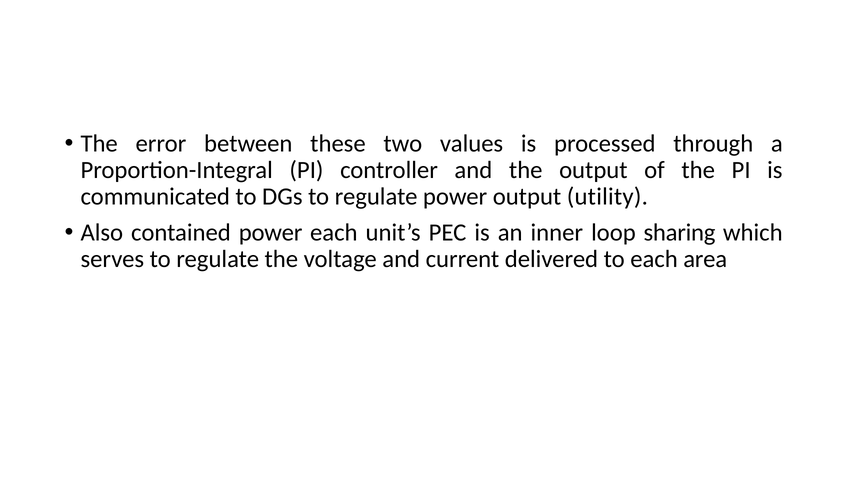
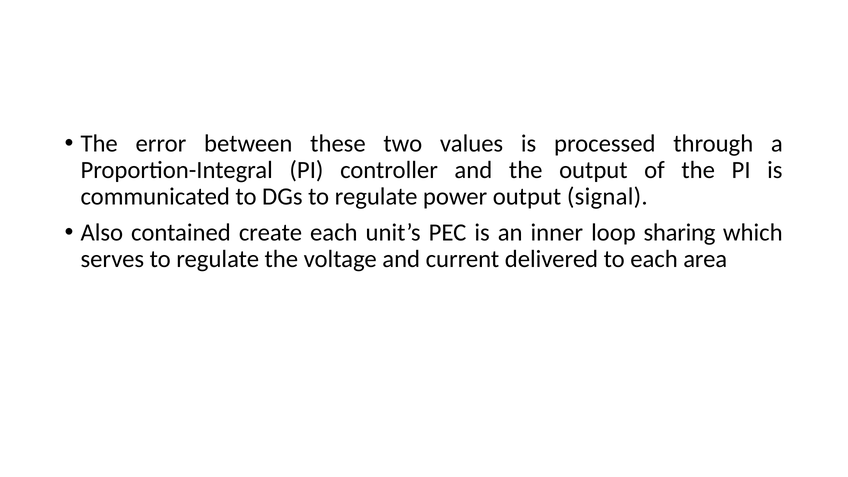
utility: utility -> signal (607, 197)
contained power: power -> create (271, 232)
